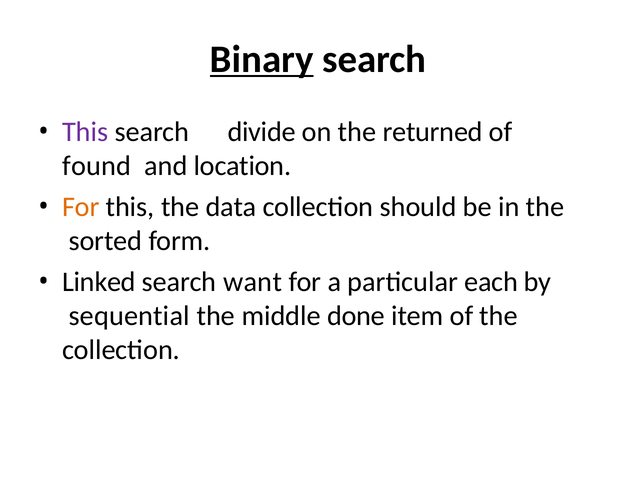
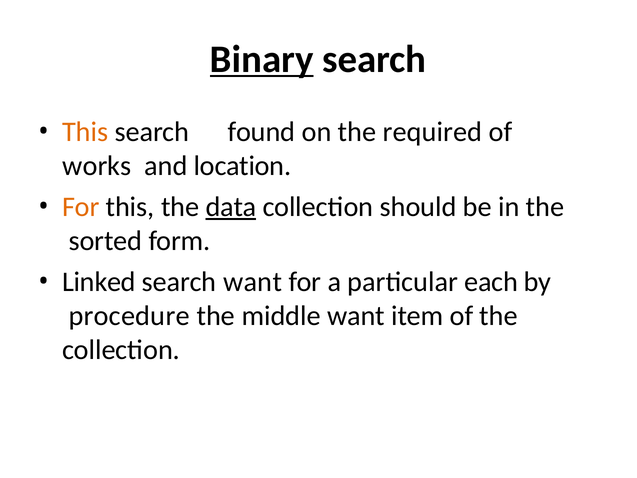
This colour: purple -> orange (85, 132)
divide: divide -> found (262, 132)
returned: returned -> required (433, 132)
found: found -> works (97, 166)
data underline: none -> present (231, 207)
sequential: sequential -> procedure (129, 316)
middle done: done -> want (356, 316)
